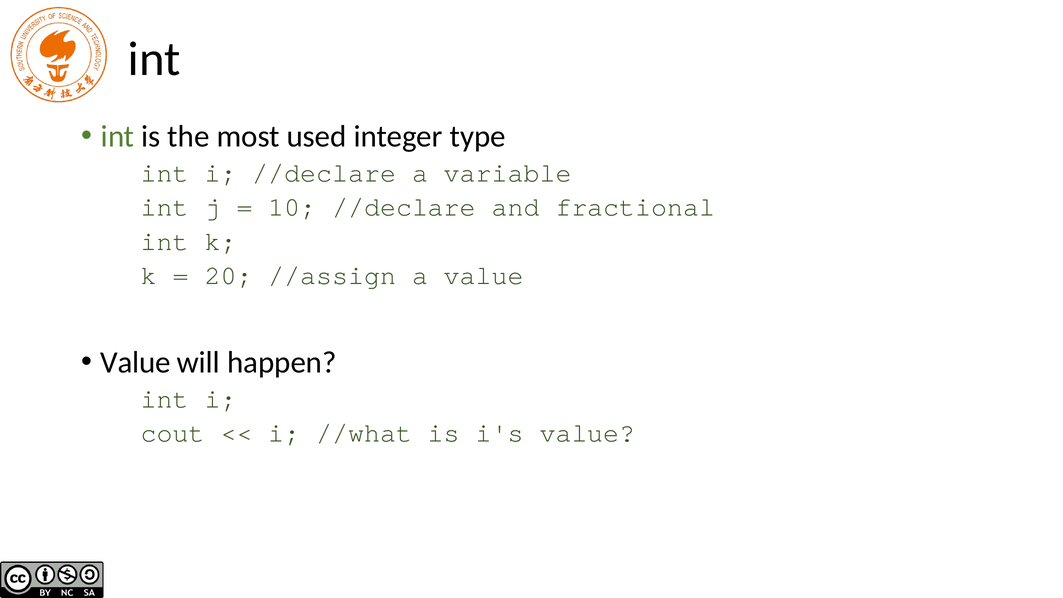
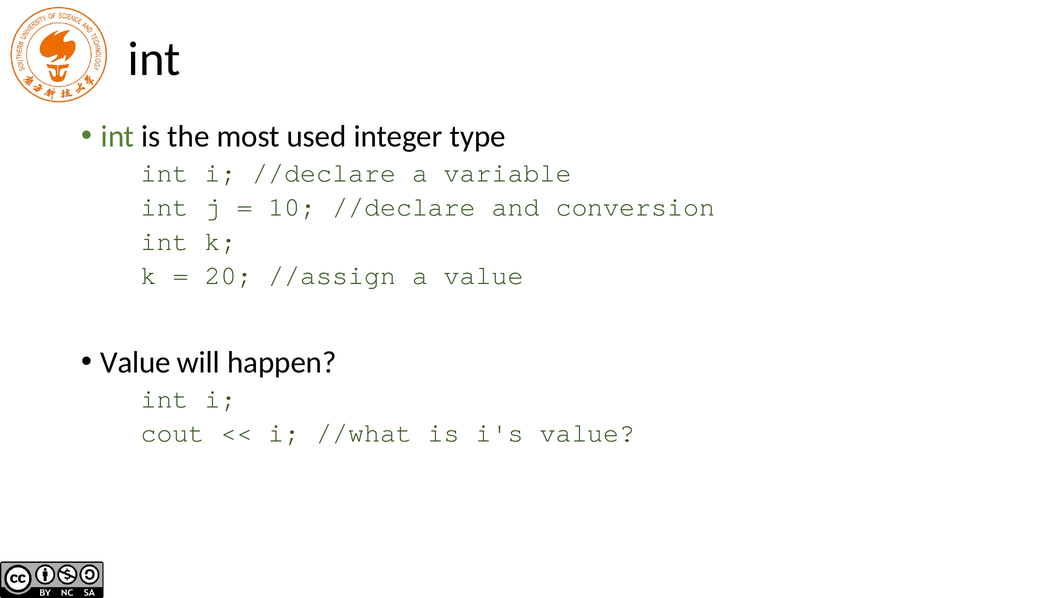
fractional: fractional -> conversion (635, 207)
